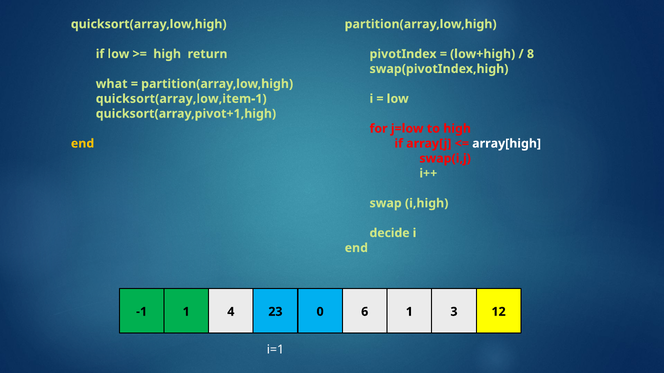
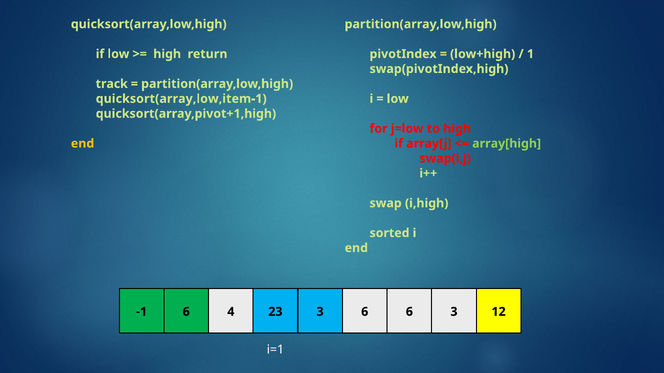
8: 8 -> 1 (531, 54)
what: what -> track (112, 84)
array[high colour: white -> light green (507, 144)
decide: decide -> sorted (390, 233)
-1 1: 1 -> 6 (186, 312)
23 0: 0 -> 3 (320, 312)
6 1: 1 -> 6 (409, 312)
